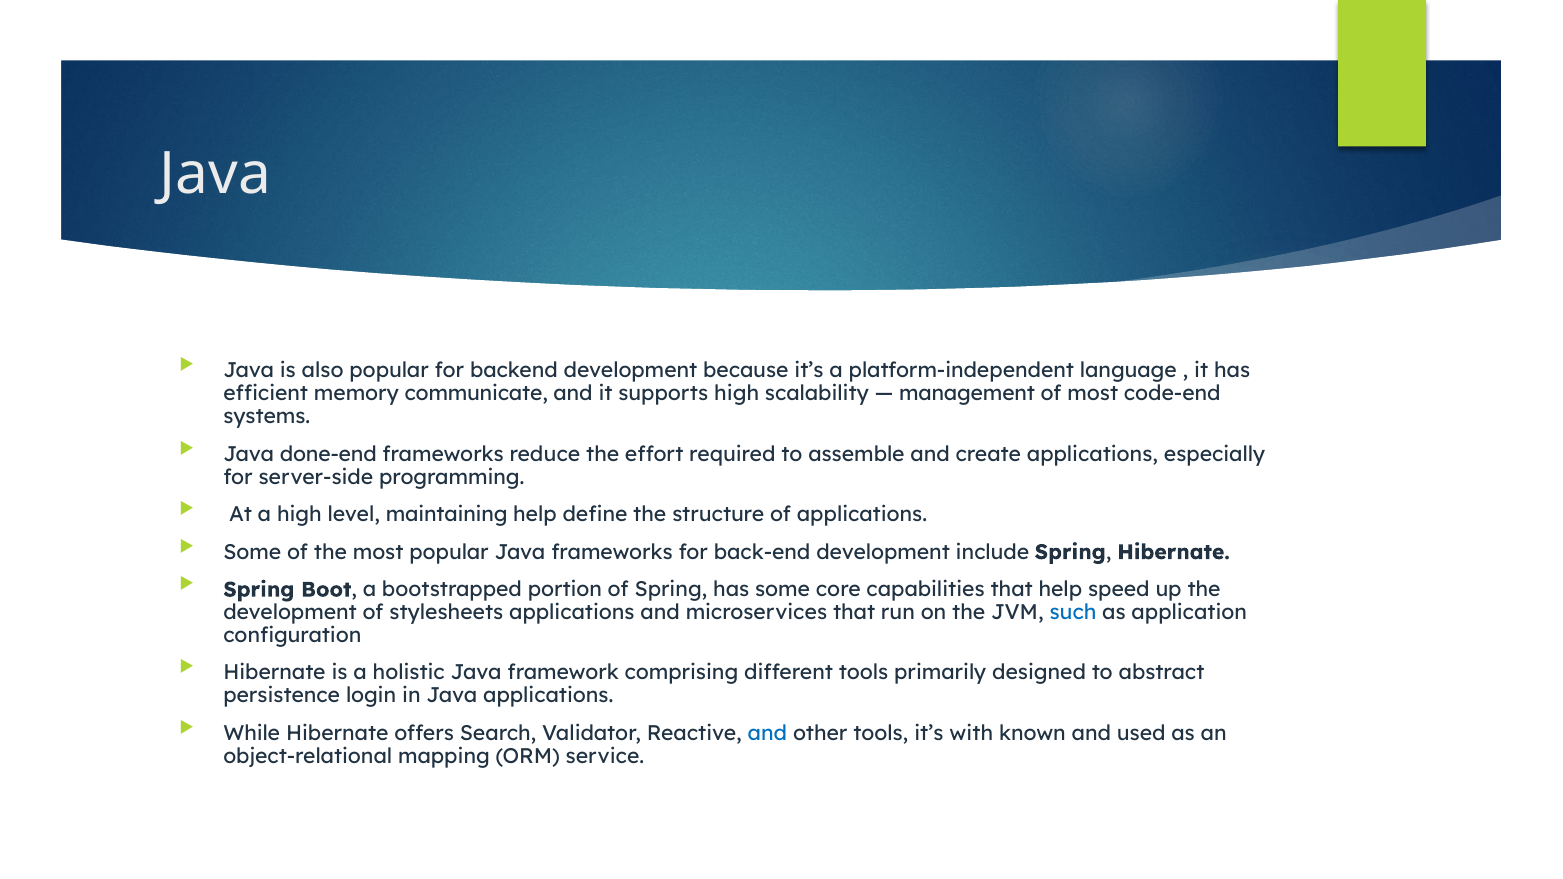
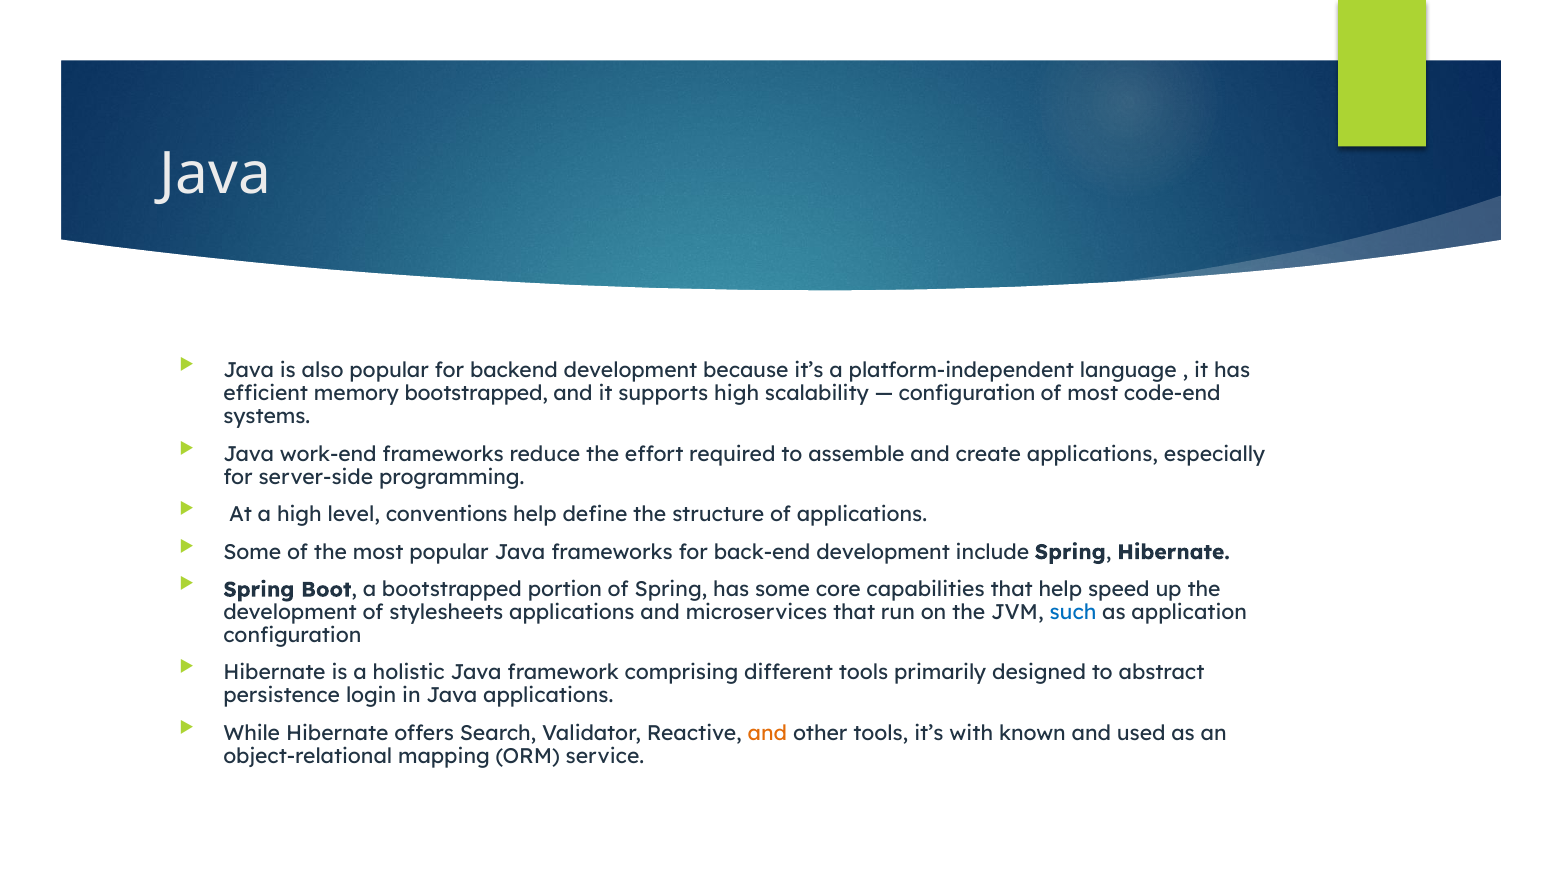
memory communicate: communicate -> bootstrapped (476, 394)
management: management -> configuration (967, 394)
done-end: done-end -> work-end (328, 454)
maintaining: maintaining -> conventions (447, 515)
and colour: blue -> orange (767, 734)
